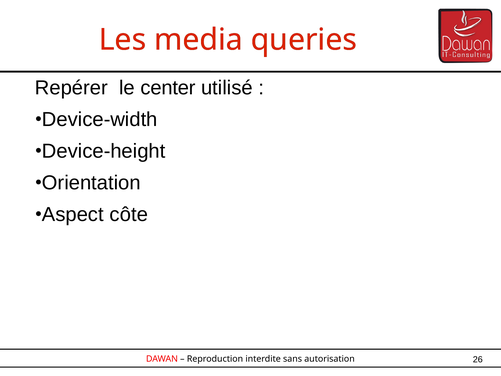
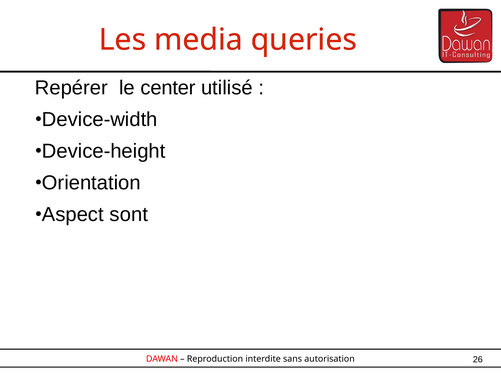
côte: côte -> sont (129, 214)
